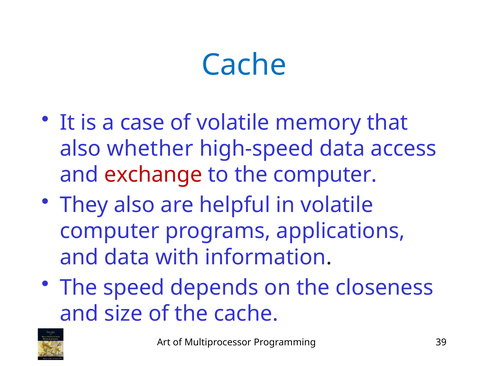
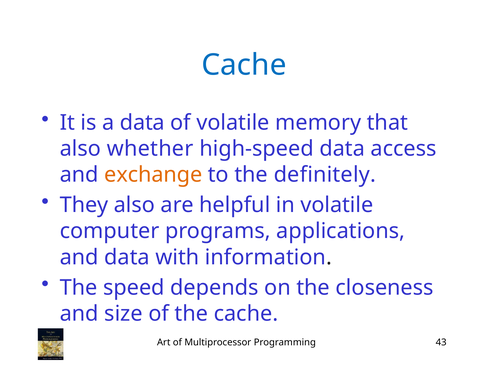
a case: case -> data (142, 123)
exchange colour: red -> orange (153, 175)
the computer: computer -> definitely (325, 175)
39: 39 -> 43 (441, 342)
